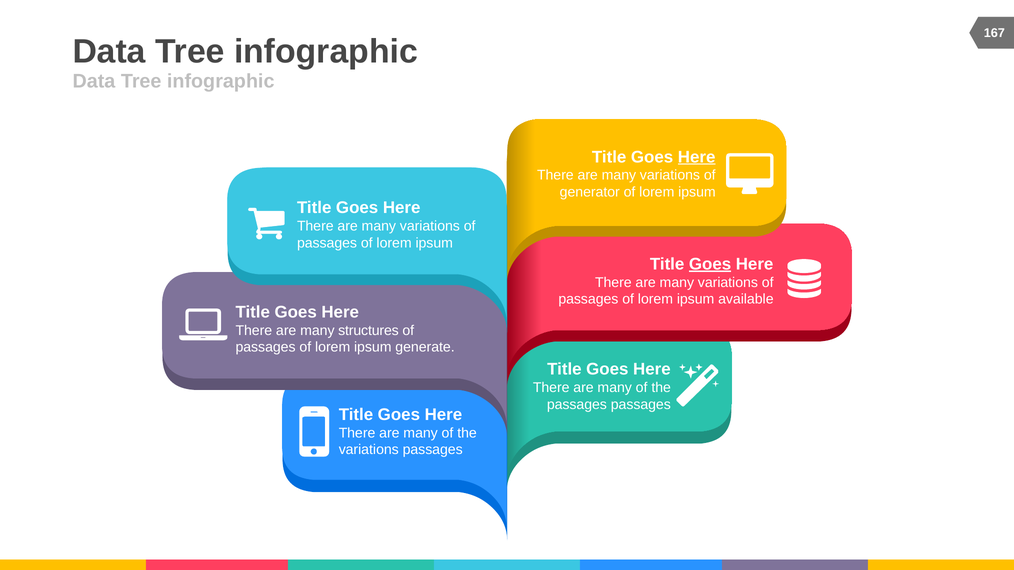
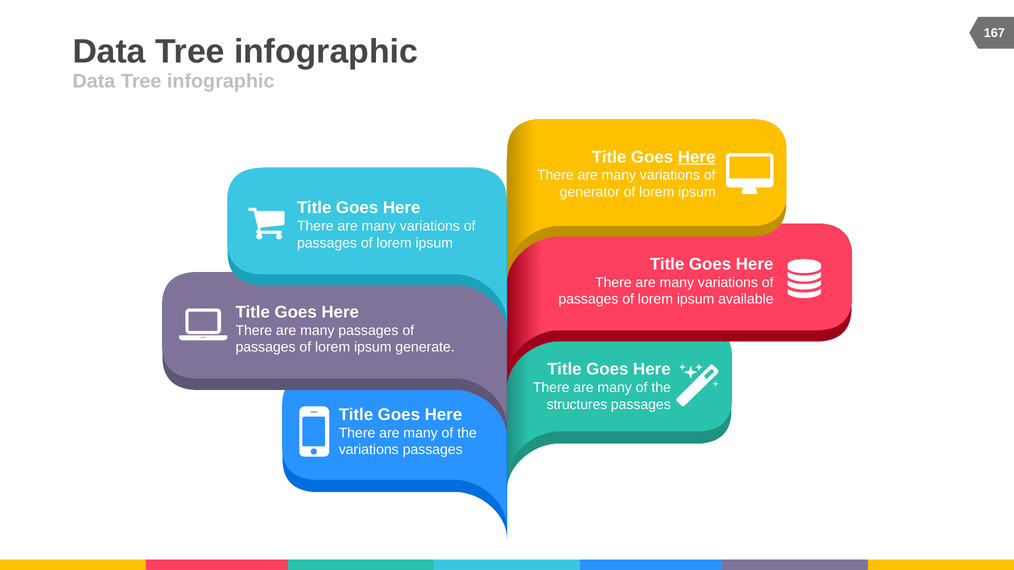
Goes underline: present -> none (710, 264)
many structures: structures -> passages (368, 331)
passages: passages -> structures (577, 405)
